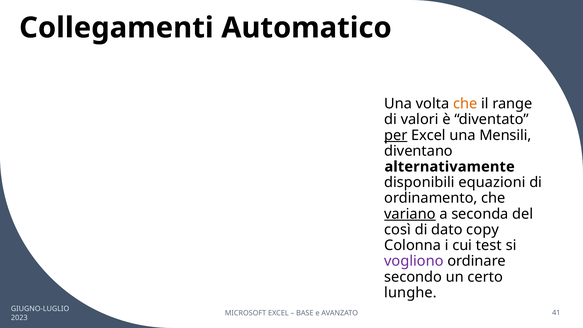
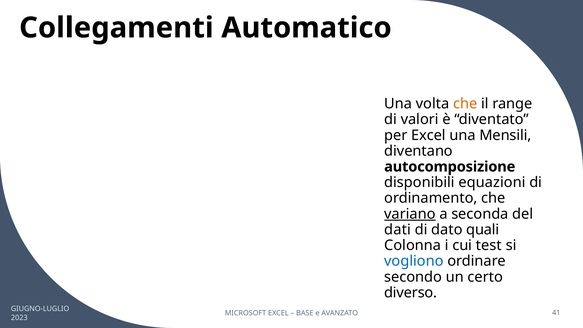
per underline: present -> none (396, 135)
alternativamente: alternativamente -> autocomposizione (450, 167)
così: così -> dati (398, 230)
copy: copy -> quali (483, 230)
vogliono colour: purple -> blue (414, 261)
lunghe: lunghe -> diverso (411, 293)
